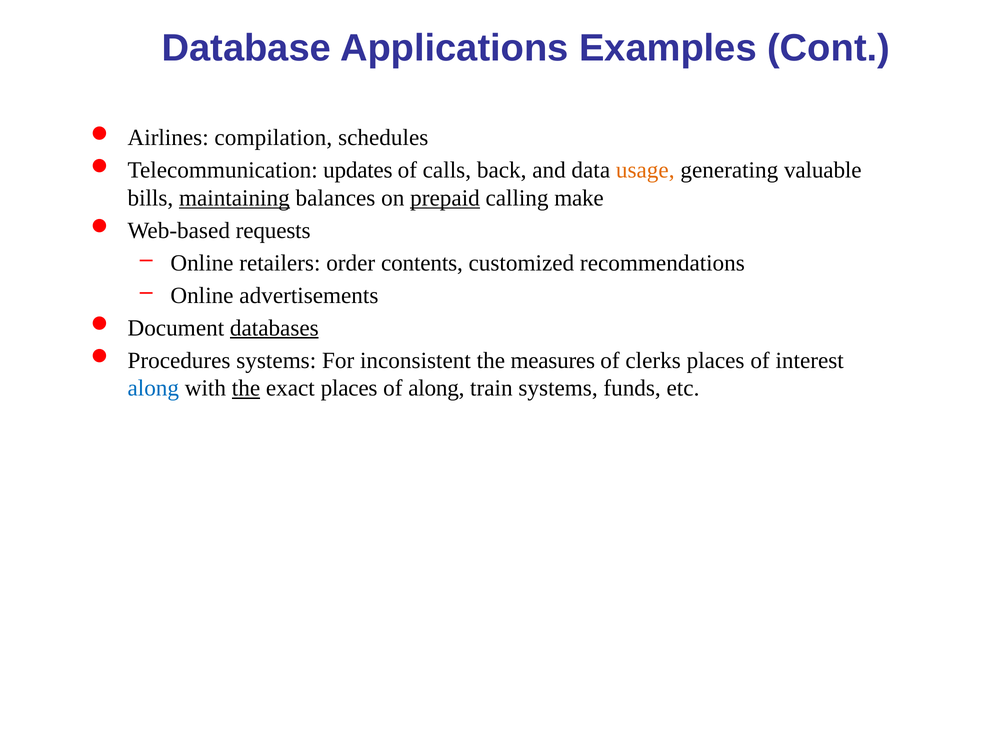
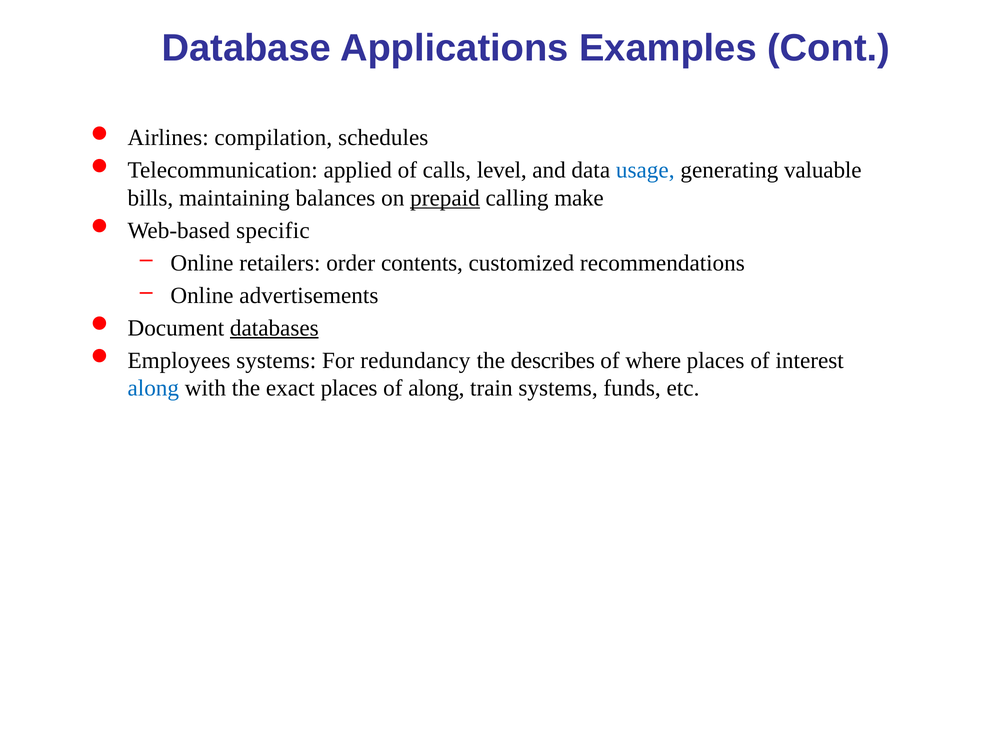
updates: updates -> applied (358, 170)
back: back -> level (502, 170)
usage colour: orange -> blue (645, 170)
maintaining underline: present -> none (234, 198)
requests: requests -> specific (273, 230)
Procedures: Procedures -> Employees (179, 360)
inconsistent: inconsistent -> redundancy (415, 360)
measures: measures -> describes (553, 360)
clerks: clerks -> where (653, 360)
the underline: present -> none (246, 388)
